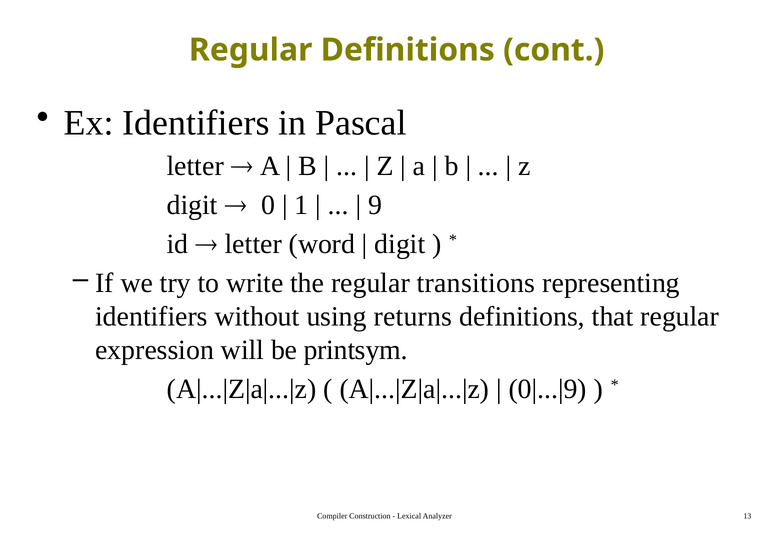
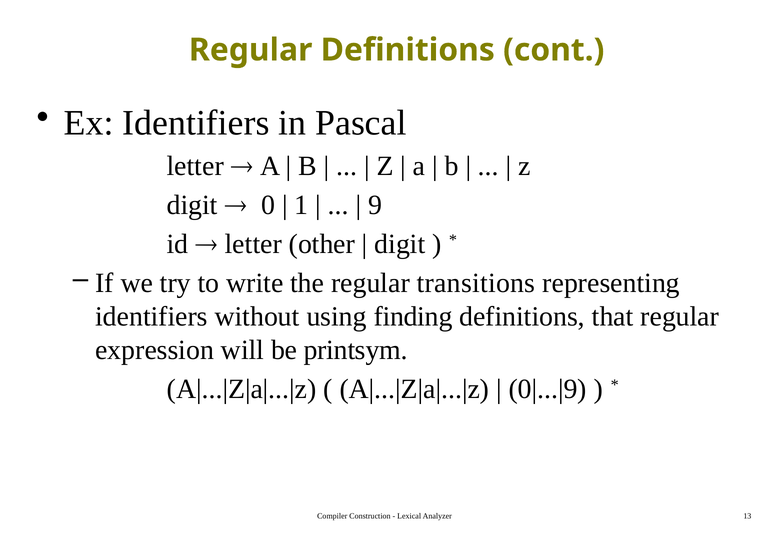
word: word -> other (322, 244)
returns: returns -> finding (413, 317)
